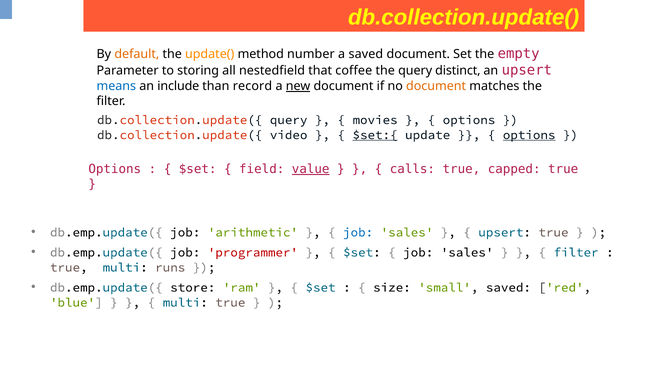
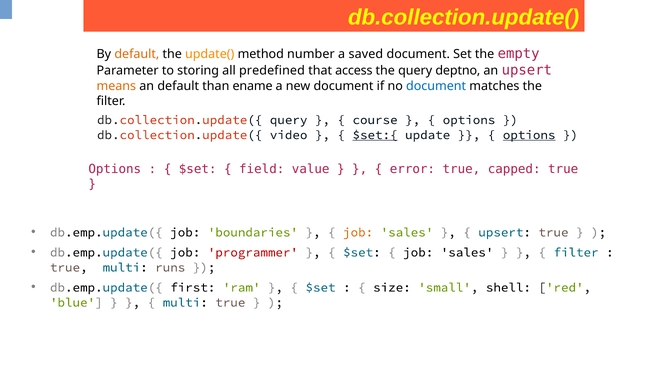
nestedfield: nestedfield -> predefined (272, 71)
coffee: coffee -> access (354, 71)
distinct: distinct -> deptno (458, 71)
means colour: blue -> orange (116, 86)
an include: include -> default (178, 86)
record: record -> ename (253, 86)
new underline: present -> none (298, 86)
document colour: orange -> blue (436, 86)
movies: movies -> course (375, 120)
value underline: present -> none (311, 169)
calls: calls -> error (412, 169)
arithmetic: arithmetic -> boundaries (253, 232)
job colour: blue -> orange (358, 232)
store: store -> first (193, 287)
small saved: saved -> shell (508, 287)
